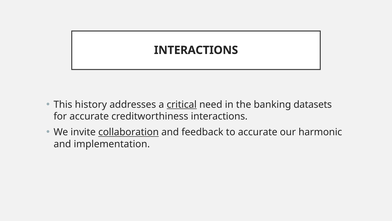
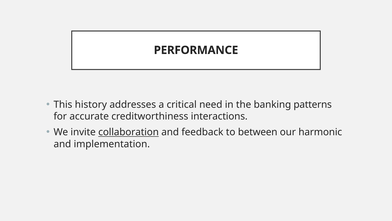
INTERACTIONS: INTERACTIONS -> PERFORMANCE (196, 50)
critical underline: present -> none (182, 104)
datasets: datasets -> patterns (313, 104)
to accurate: accurate -> between (258, 132)
